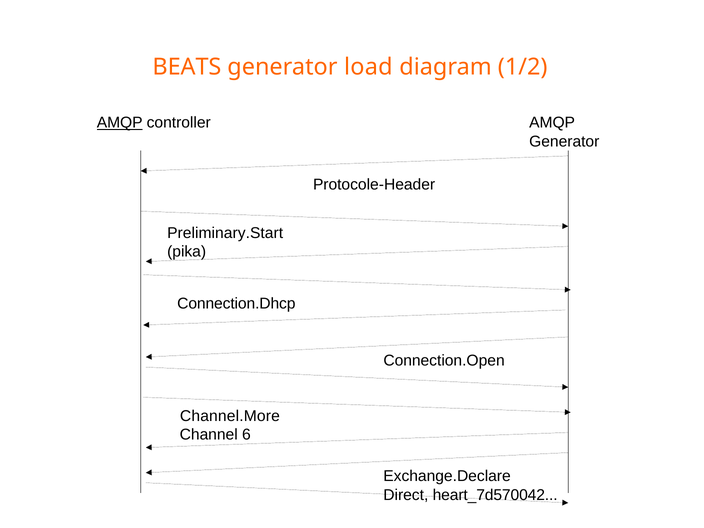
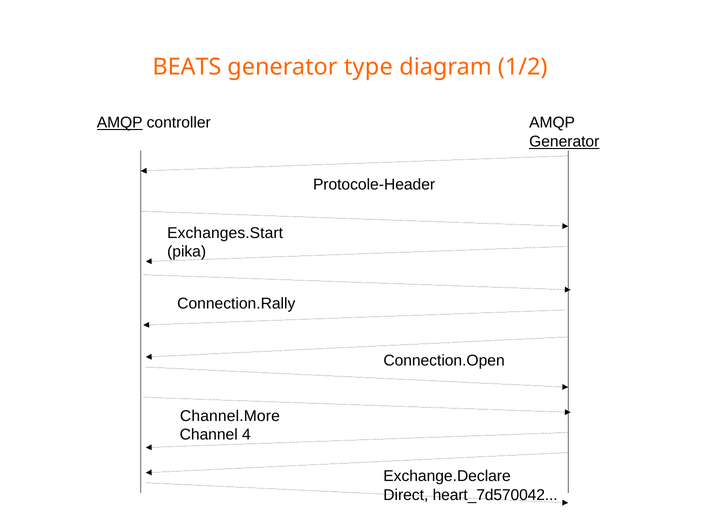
load: load -> type (368, 67)
Generator underline: none -> present (564, 142)
Preliminary.Start: Preliminary.Start -> Exchanges.Start (225, 233)
Connection.Dhcp: Connection.Dhcp -> Connection.Rally (236, 303)
6: 6 -> 4 (246, 435)
